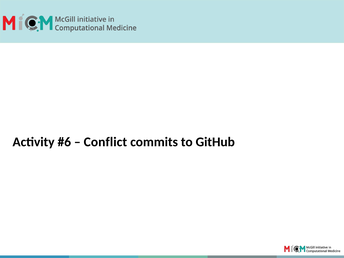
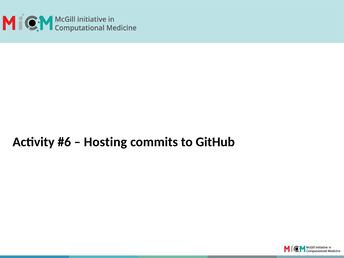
Conflict: Conflict -> Hosting (105, 142)
